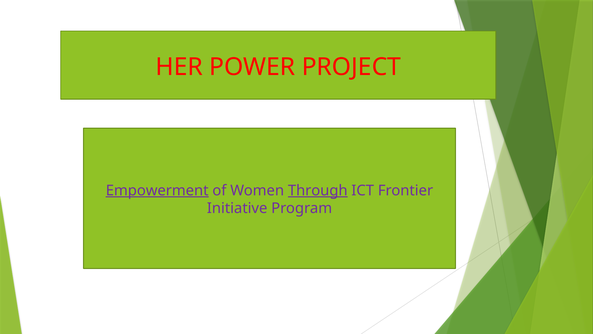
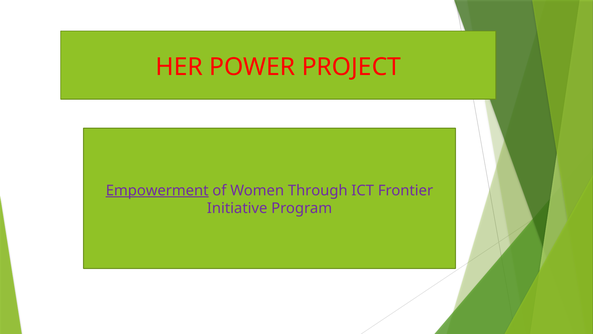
Through underline: present -> none (318, 190)
